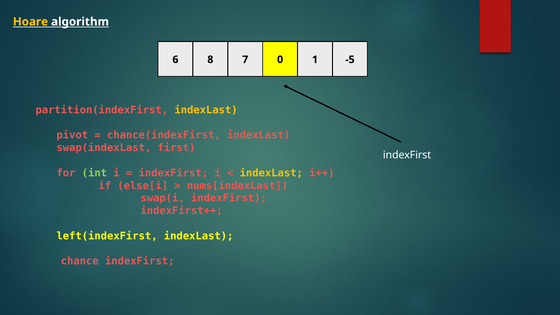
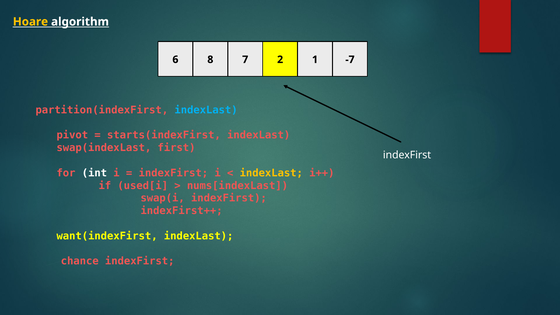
0: 0 -> 2 (280, 60)
-5: -5 -> -7 (350, 60)
indexLast colour: yellow -> light blue (206, 110)
chance(indexFirst: chance(indexFirst -> starts(indexFirst (164, 135)
int colour: light green -> white (94, 173)
else[i: else[i -> used[i (143, 186)
left(indexFirst: left(indexFirst -> want(indexFirst (107, 236)
